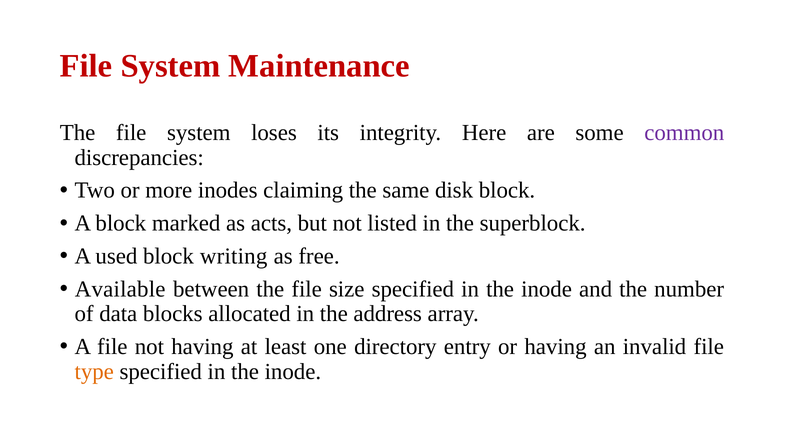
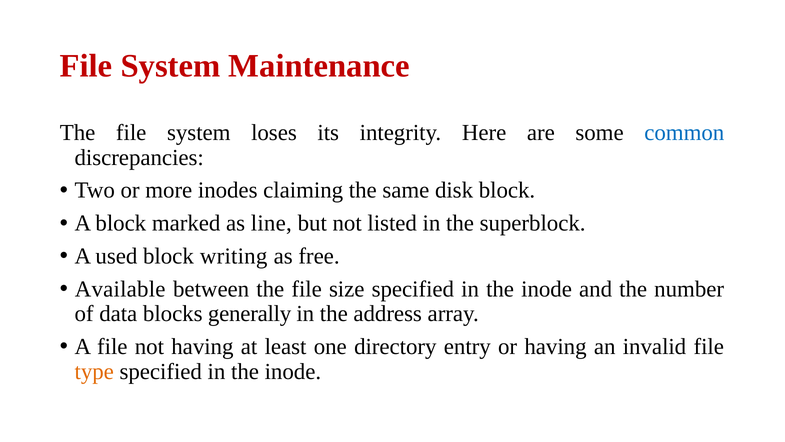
common colour: purple -> blue (684, 133)
acts: acts -> line (271, 223)
allocated: allocated -> generally (250, 314)
